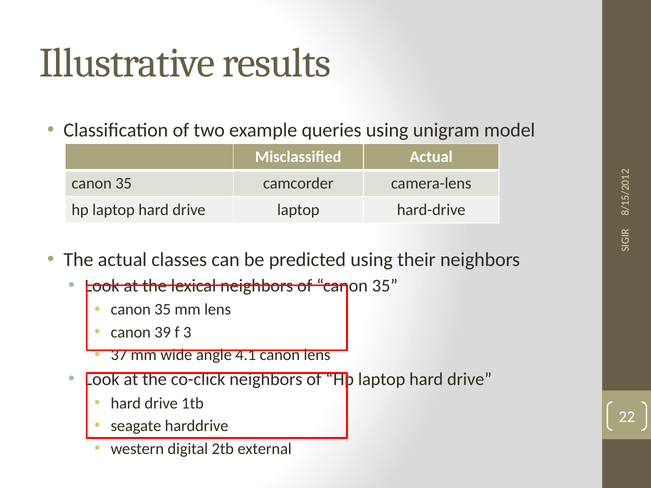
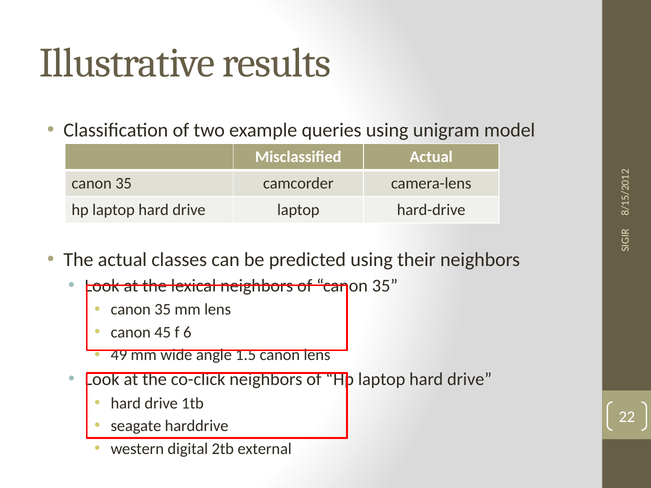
39: 39 -> 45 (163, 333)
3: 3 -> 6 (187, 333)
37: 37 -> 49 (119, 355)
4.1: 4.1 -> 1.5 (246, 355)
